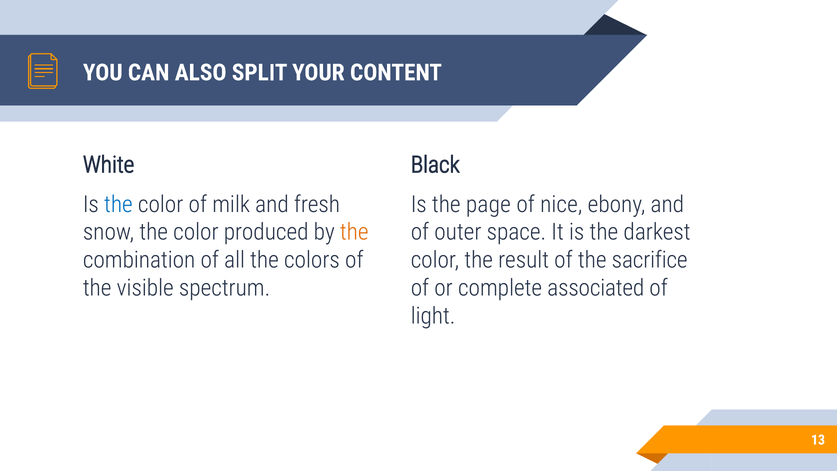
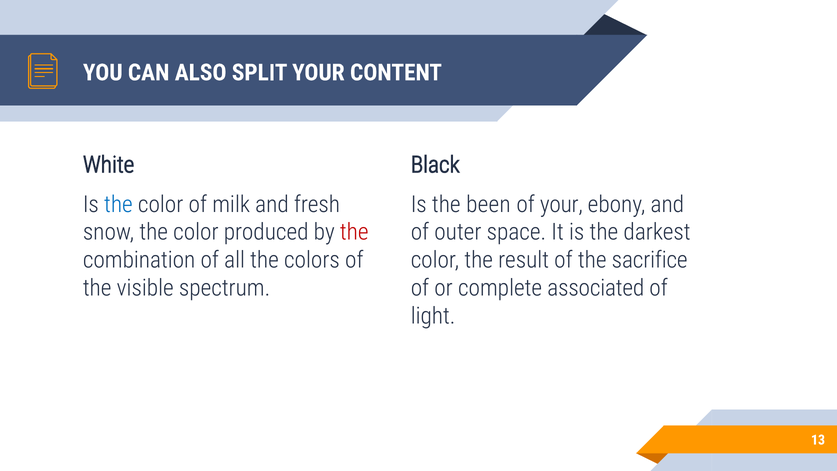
page: page -> been (488, 204)
of nice: nice -> your (561, 204)
the colour: orange -> red (354, 232)
